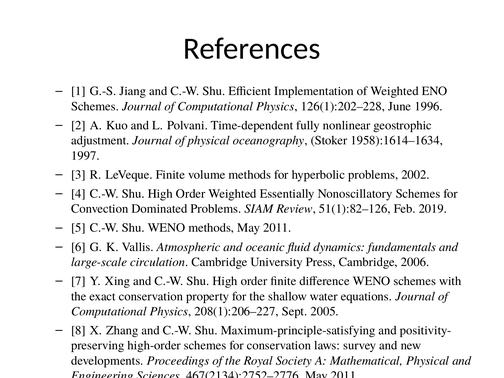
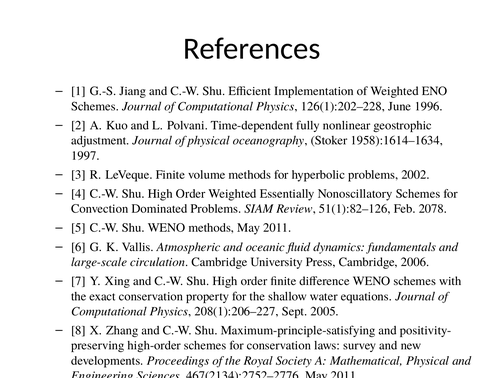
2019: 2019 -> 2078 (433, 209)
